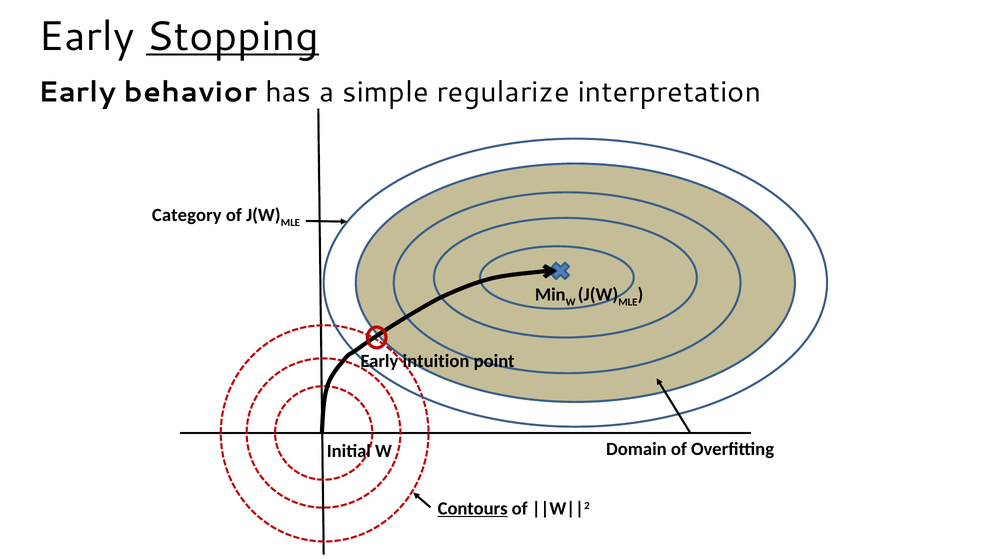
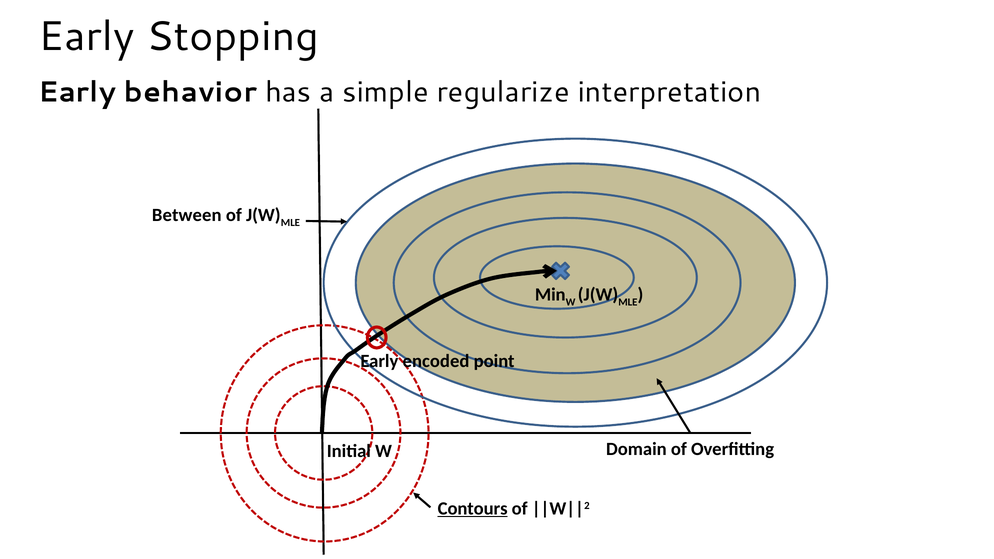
Stopping underline: present -> none (233, 37)
Category: Category -> Between (187, 215)
intuition: intuition -> encoded (436, 361)
